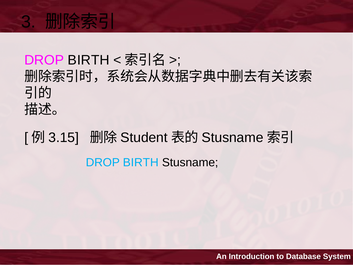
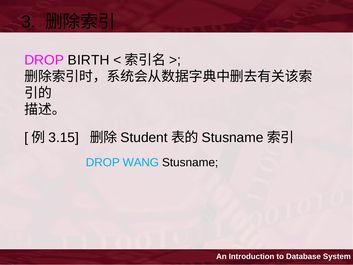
BIRTH: BIRTH -> WANG (141, 162)
